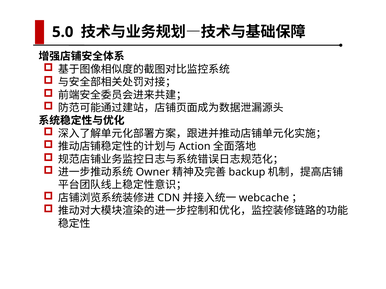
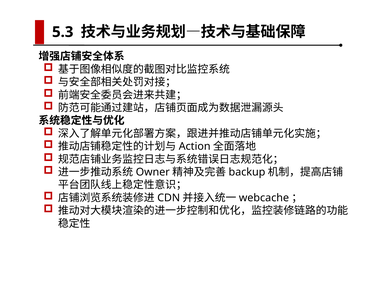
5.0: 5.0 -> 5.3 (63, 32)
